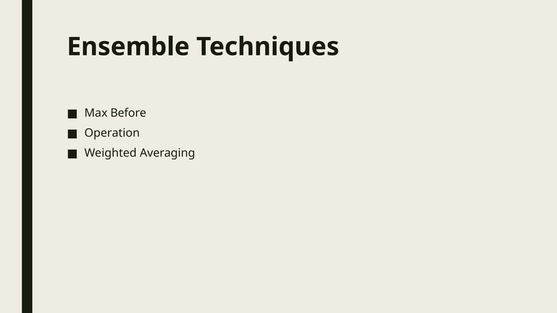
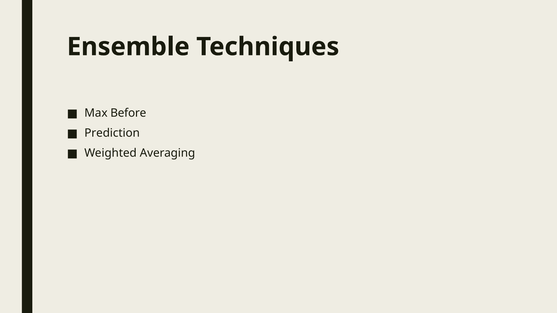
Operation: Operation -> Prediction (112, 133)
